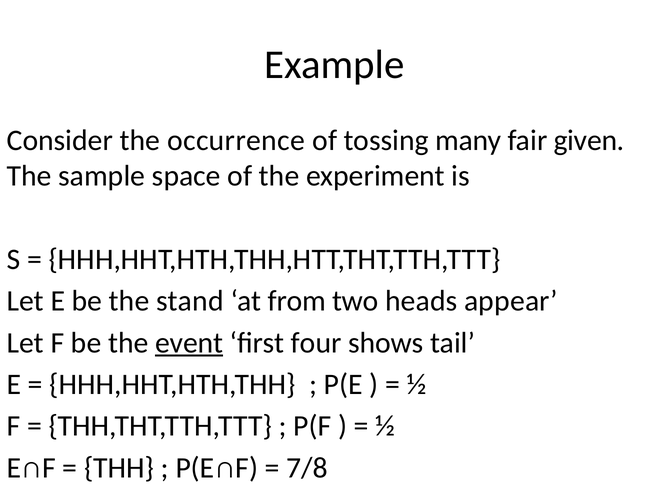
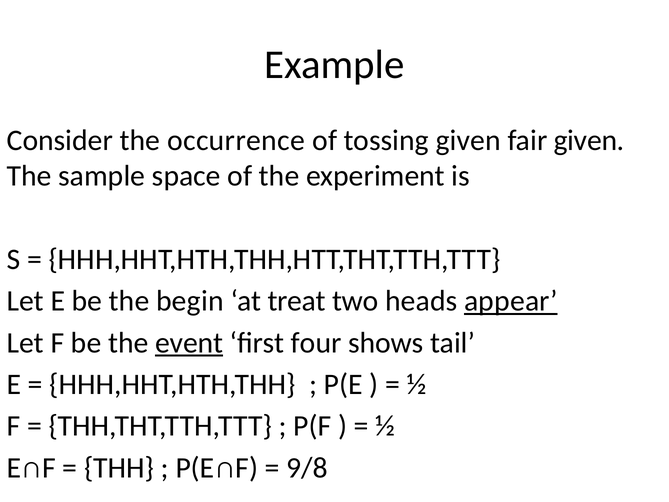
tossing many: many -> given (468, 140)
stand: stand -> begin (190, 301)
from: from -> treat (297, 301)
appear underline: none -> present (511, 301)
7/8: 7/8 -> 9/8 (307, 468)
